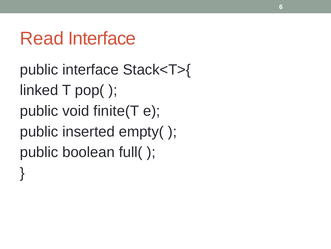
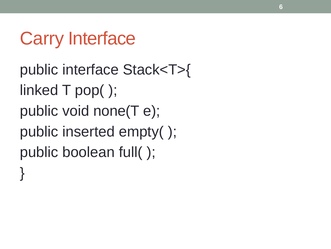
Read: Read -> Carry (42, 39)
finite(T: finite(T -> none(T (116, 111)
